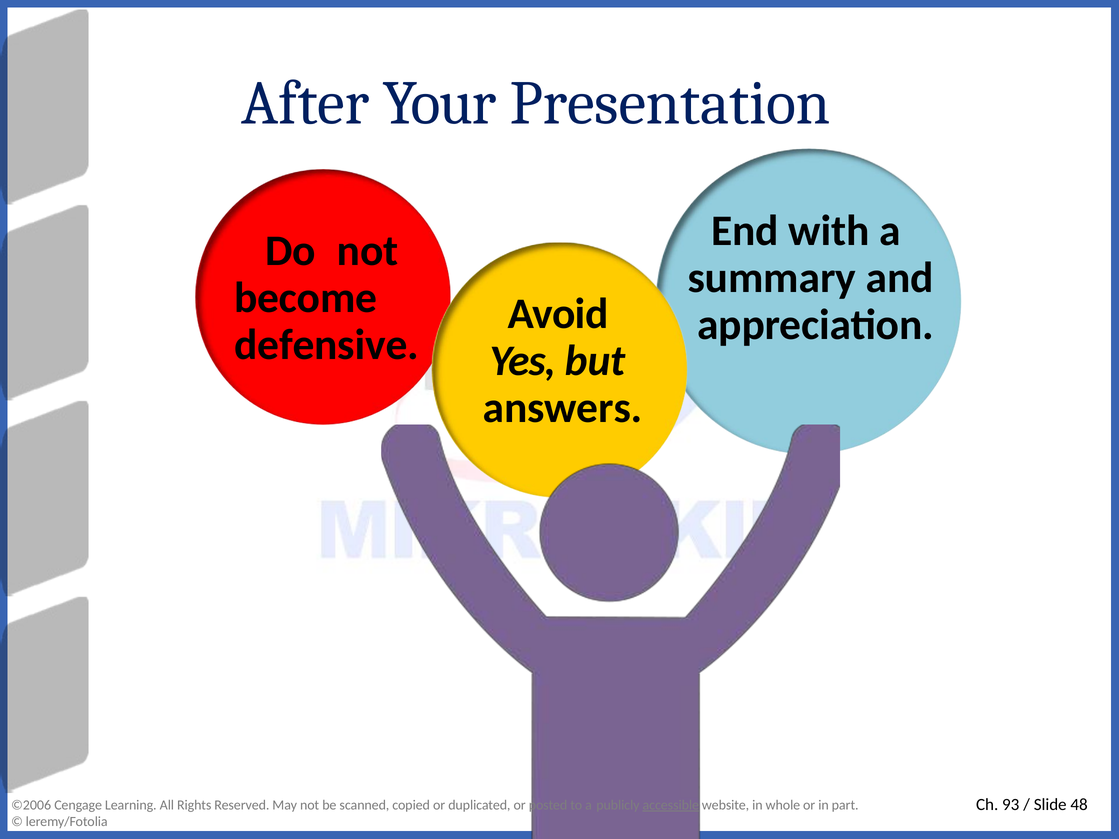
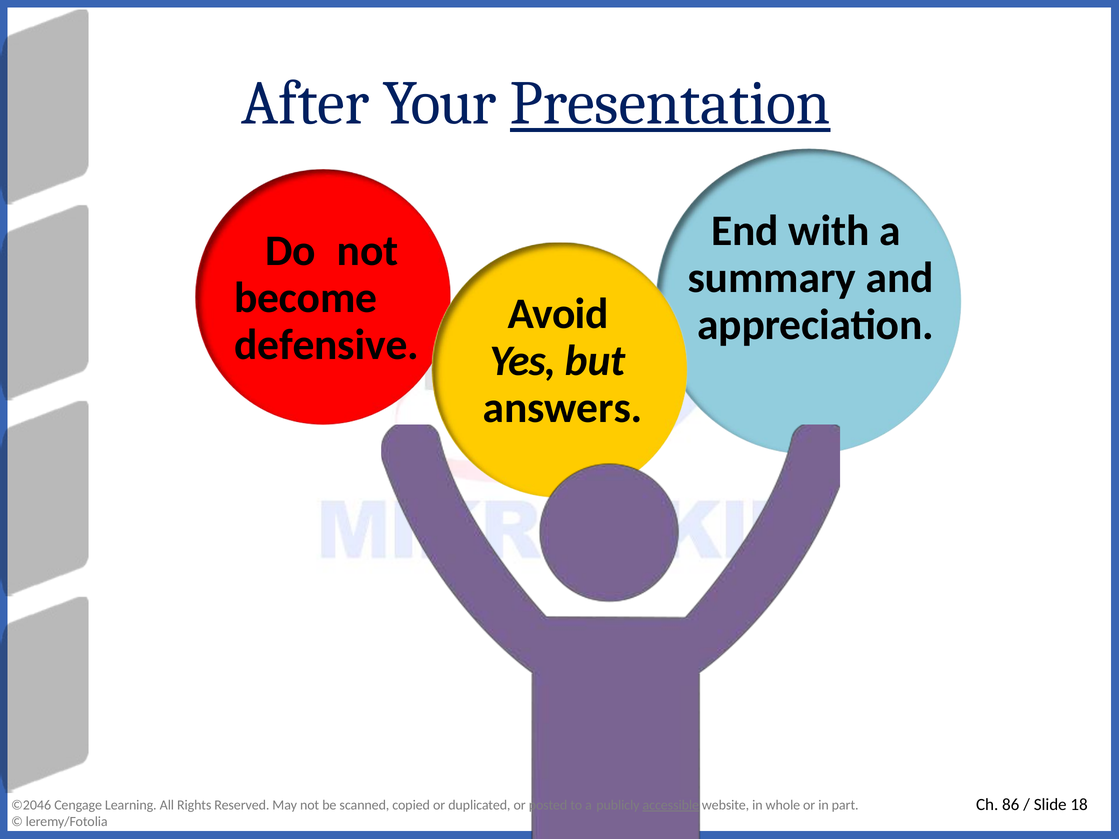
Presentation underline: none -> present (670, 103)
93: 93 -> 86 (1011, 805)
48: 48 -> 18 (1079, 805)
©2006: ©2006 -> ©2046 (31, 805)
